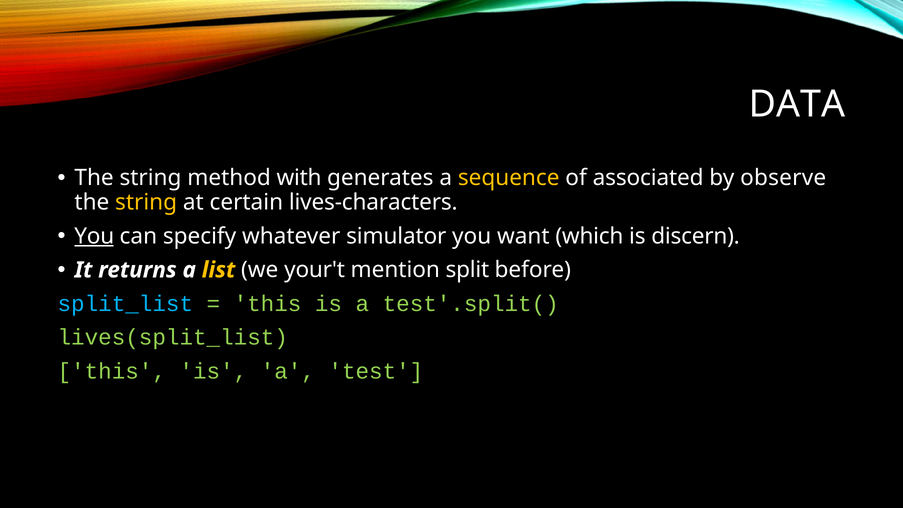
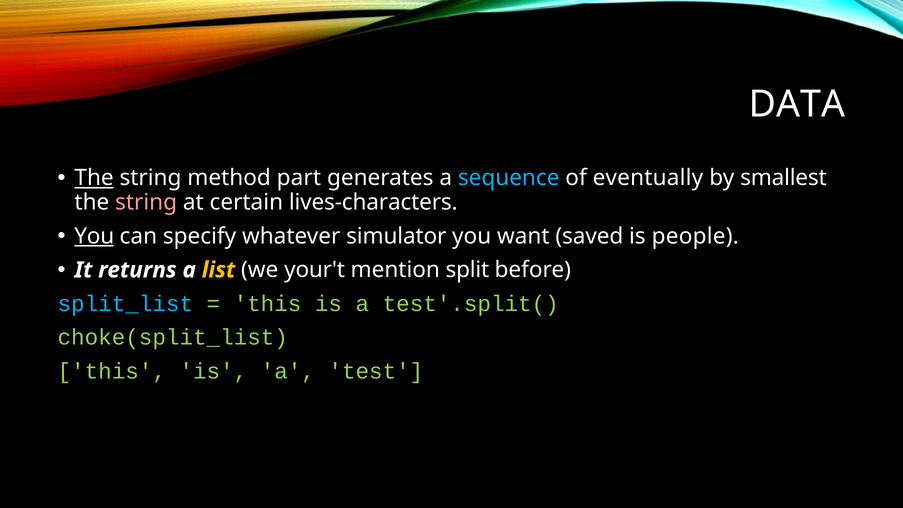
The underline: none -> present (94, 178)
with: with -> part (299, 178)
sequence colour: yellow -> light blue (509, 178)
associated: associated -> eventually (648, 178)
observe: observe -> smallest (783, 178)
string colour: yellow -> pink (146, 202)
which: which -> saved (589, 236)
discern: discern -> people (695, 236)
lives(split_list: lives(split_list -> choke(split_list (173, 337)
